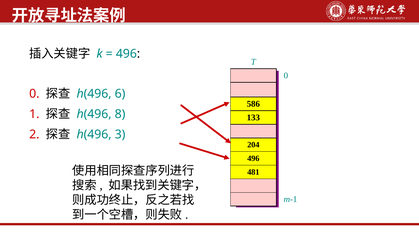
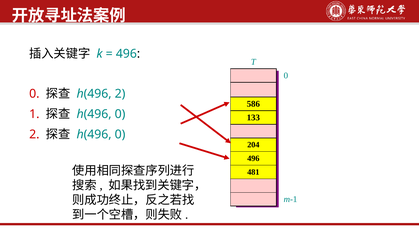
h(496 6: 6 -> 2 (120, 94)
8: 8 -> 0 (120, 114)
3: 3 -> 0 (120, 134)
